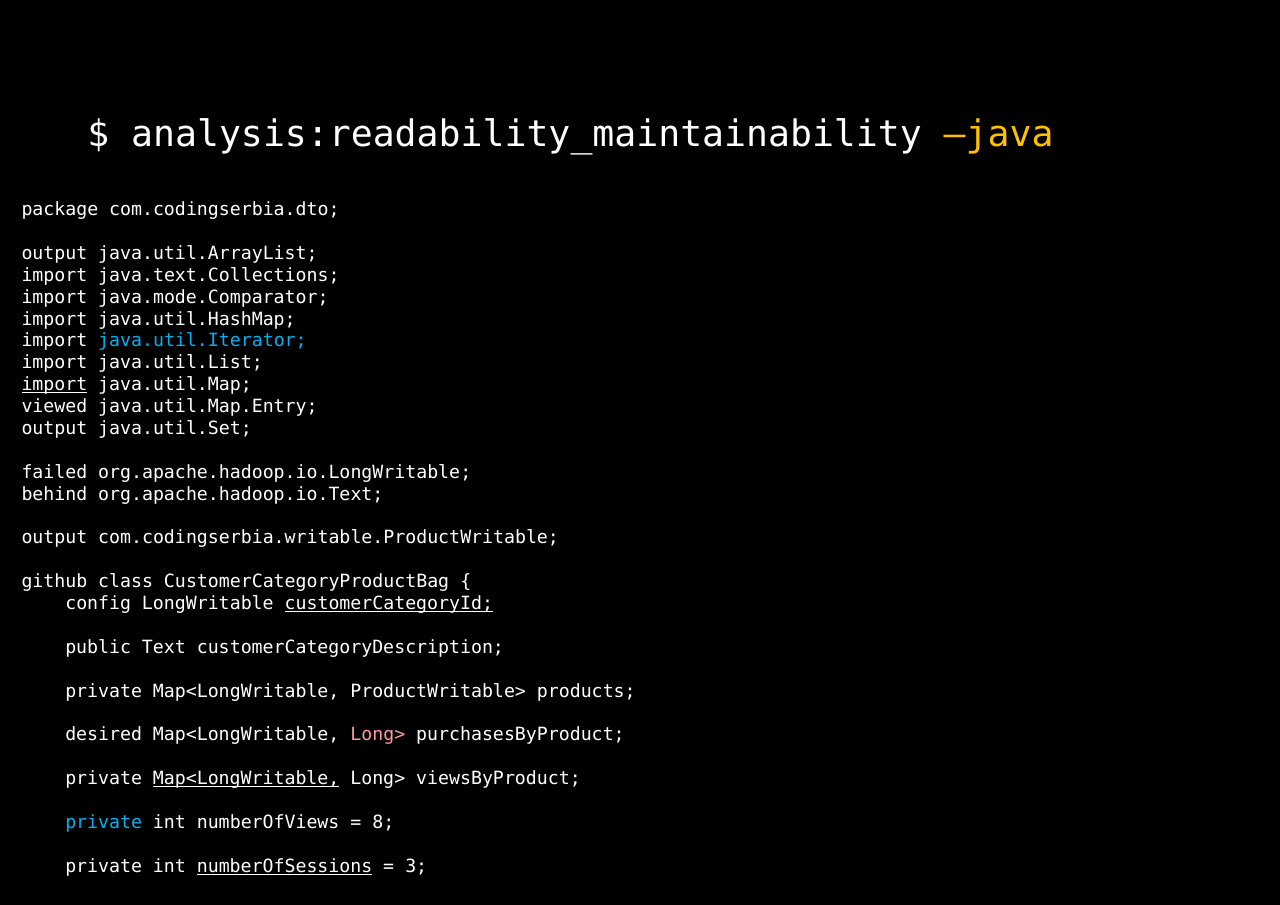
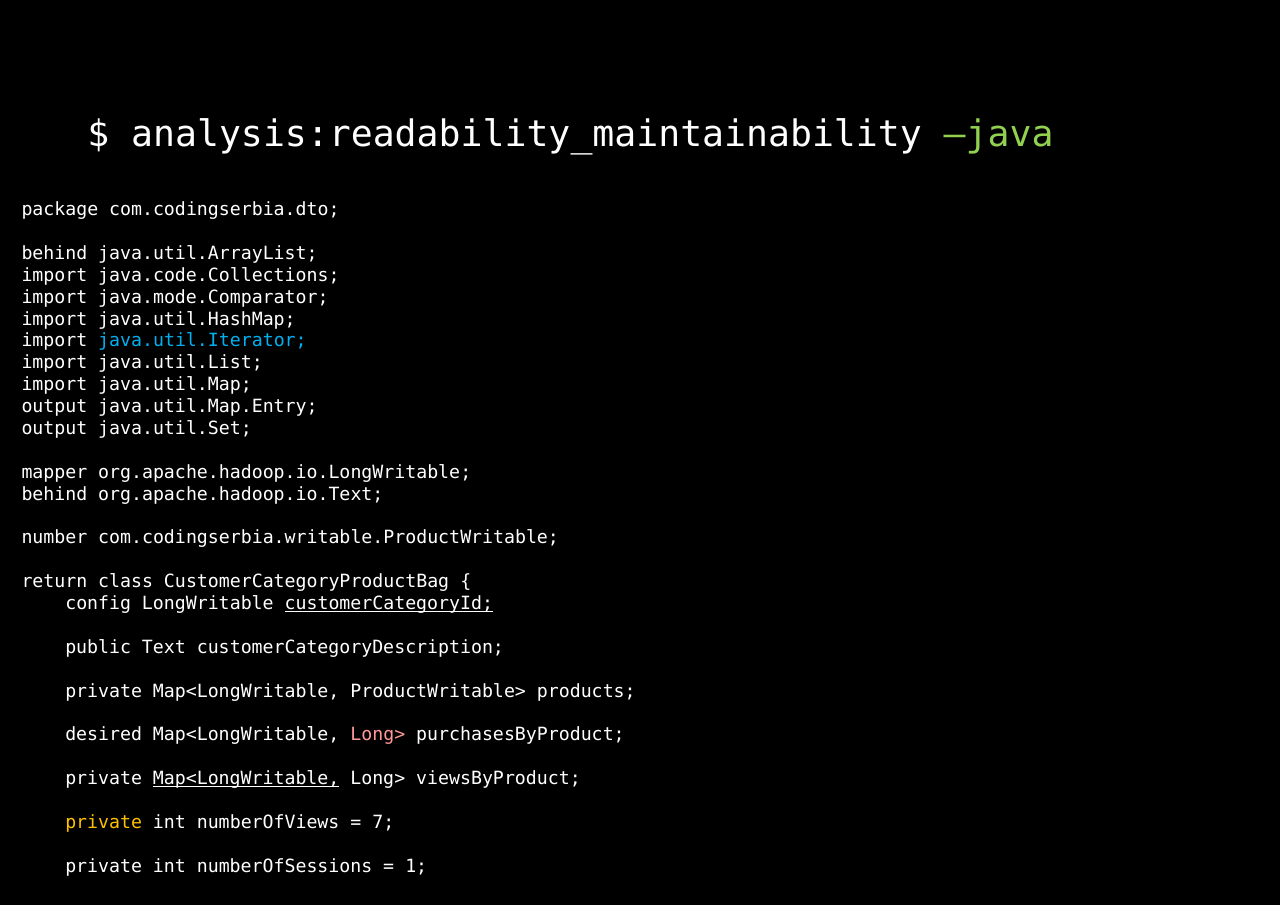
java colour: yellow -> light green (999, 134)
output: output -> behind (54, 253)
java.text.Collections: java.text.Collections -> java.code.Collections (219, 275)
import underline: present -> none (54, 385)
viewed: viewed -> output (54, 407)
failed: failed -> mapper (54, 472)
output: output -> number (54, 538)
github: github -> return (54, 582)
private colour: light blue -> yellow (104, 823)
8: 8 -> 7 (383, 823)
numberOfSessions underline: present -> none (285, 866)
3: 3 -> 1 (416, 866)
